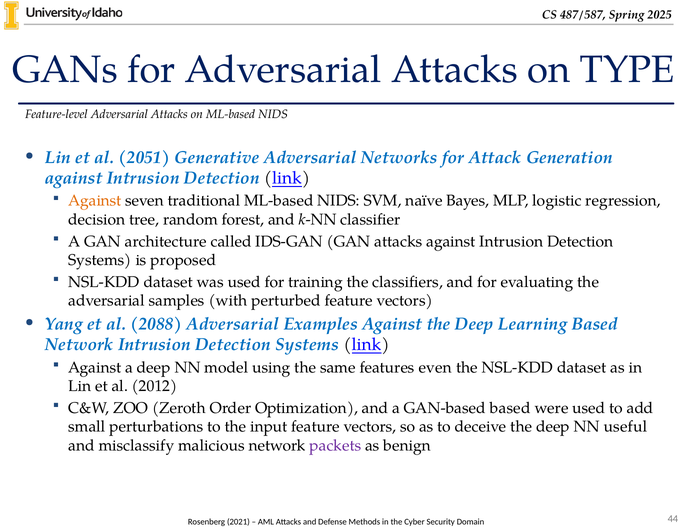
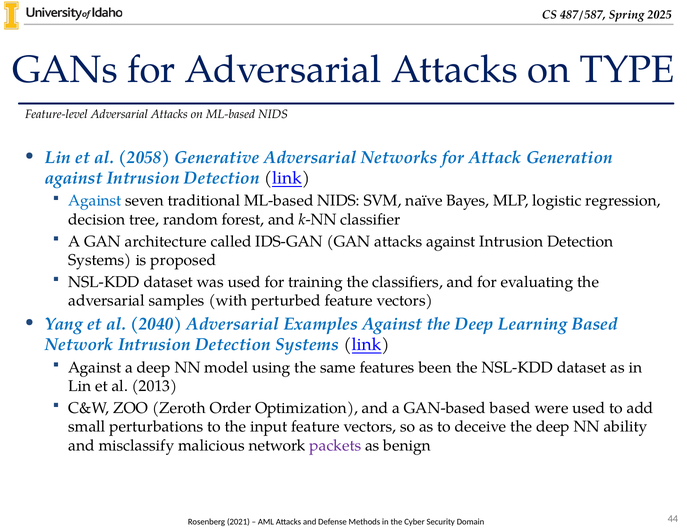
2051: 2051 -> 2058 (144, 158)
Against colour: orange -> blue (95, 201)
2088: 2088 -> 2040 (156, 324)
even: even -> been (435, 368)
2012: 2012 -> 2013 (155, 387)
useful: useful -> ability (626, 427)
